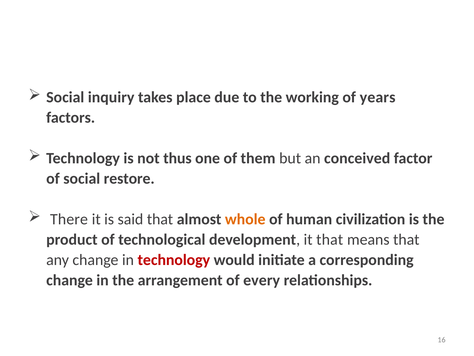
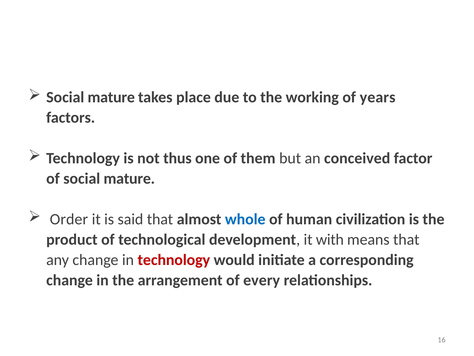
inquiry: inquiry -> mature (111, 97)
of social restore: restore -> mature (129, 178)
There: There -> Order (69, 219)
whole colour: orange -> blue (245, 219)
it that: that -> with (330, 239)
